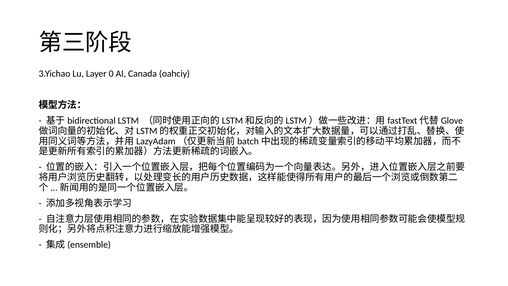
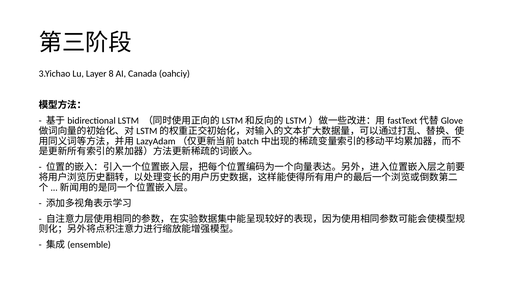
0: 0 -> 8 (111, 74)
